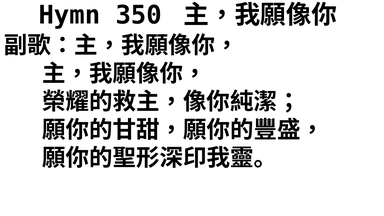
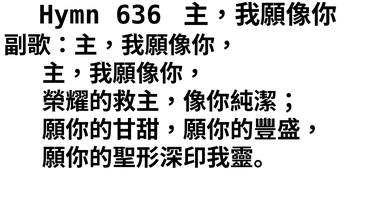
350: 350 -> 636 (139, 15)
